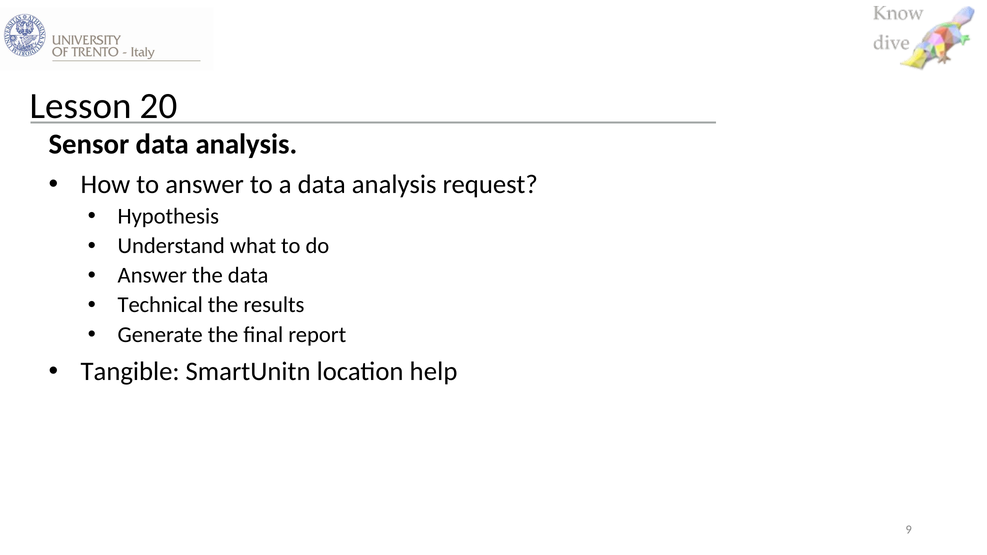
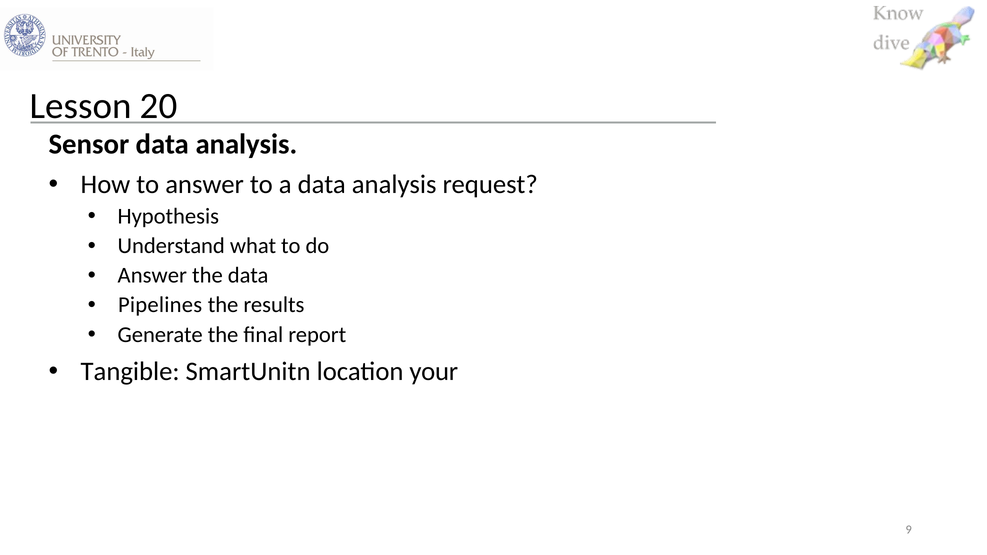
Technical: Technical -> Pipelines (160, 305)
help: help -> your (434, 372)
